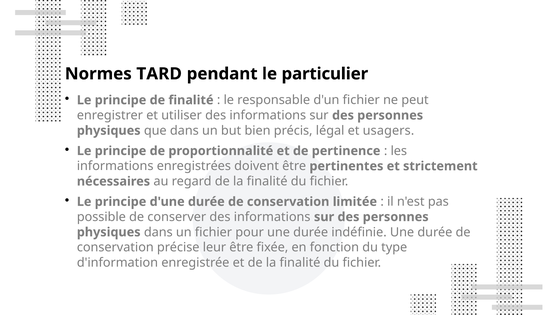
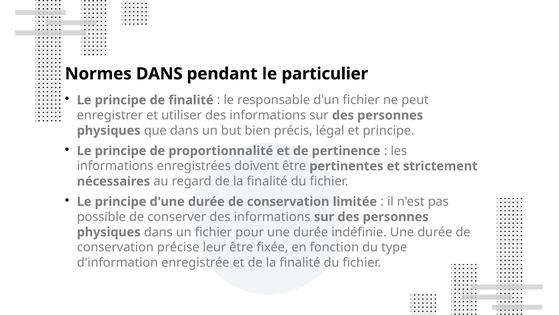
Normes TARD: TARD -> DANS (159, 74)
et usagers: usagers -> principe (389, 130)
